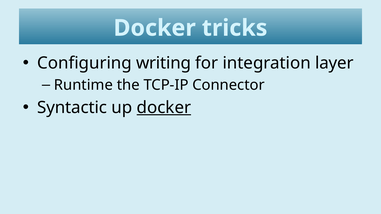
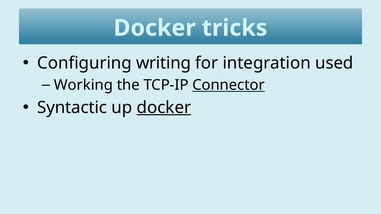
layer: layer -> used (334, 63)
Runtime: Runtime -> Working (83, 85)
Connector underline: none -> present (229, 85)
